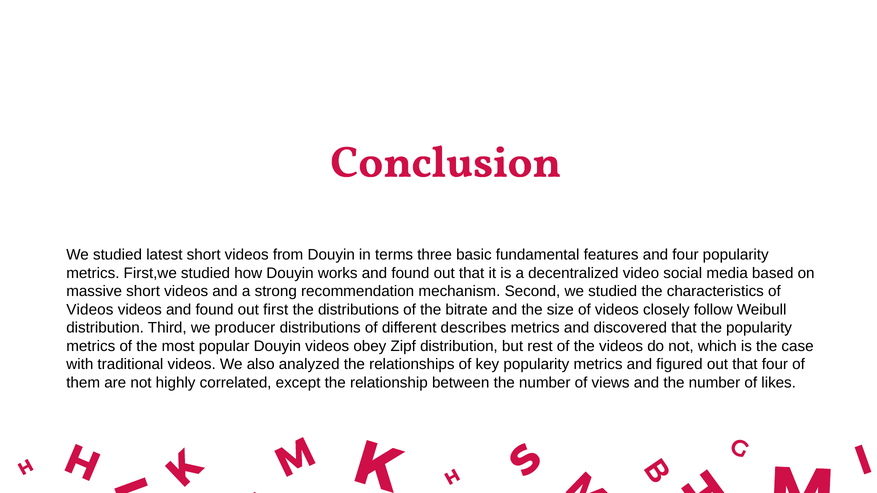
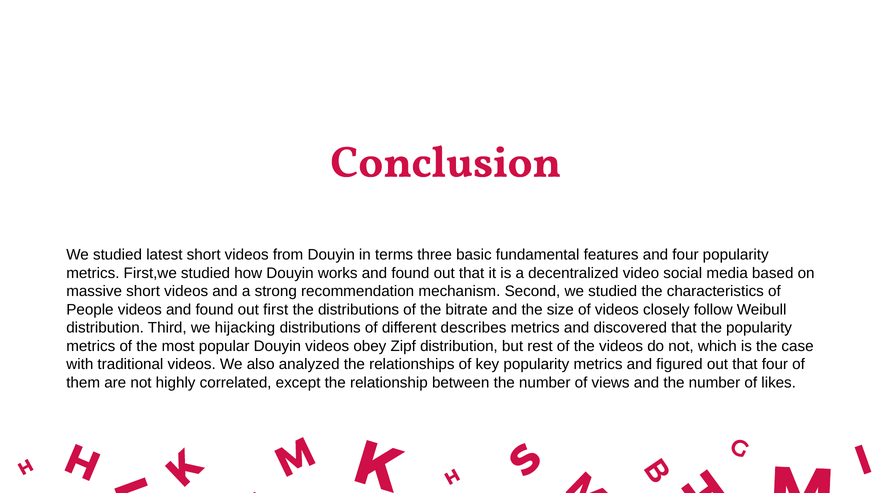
Videos: Videos -> People (90, 310)
producer: producer -> hijacking (245, 328)
